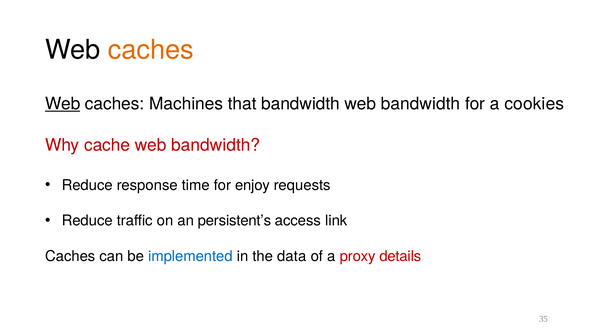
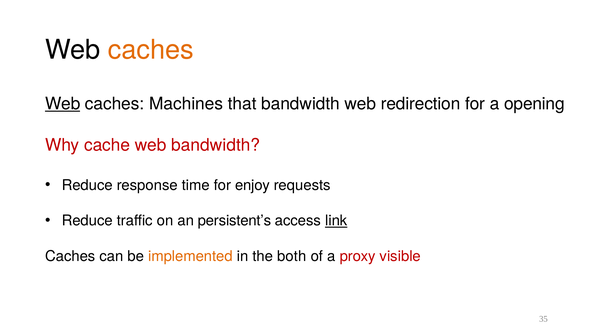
bandwidth: bandwidth -> redirection (421, 103)
cookies: cookies -> opening (534, 103)
link underline: none -> present (336, 220)
implemented colour: blue -> orange (190, 256)
data: data -> both (292, 256)
details: details -> visible (400, 256)
